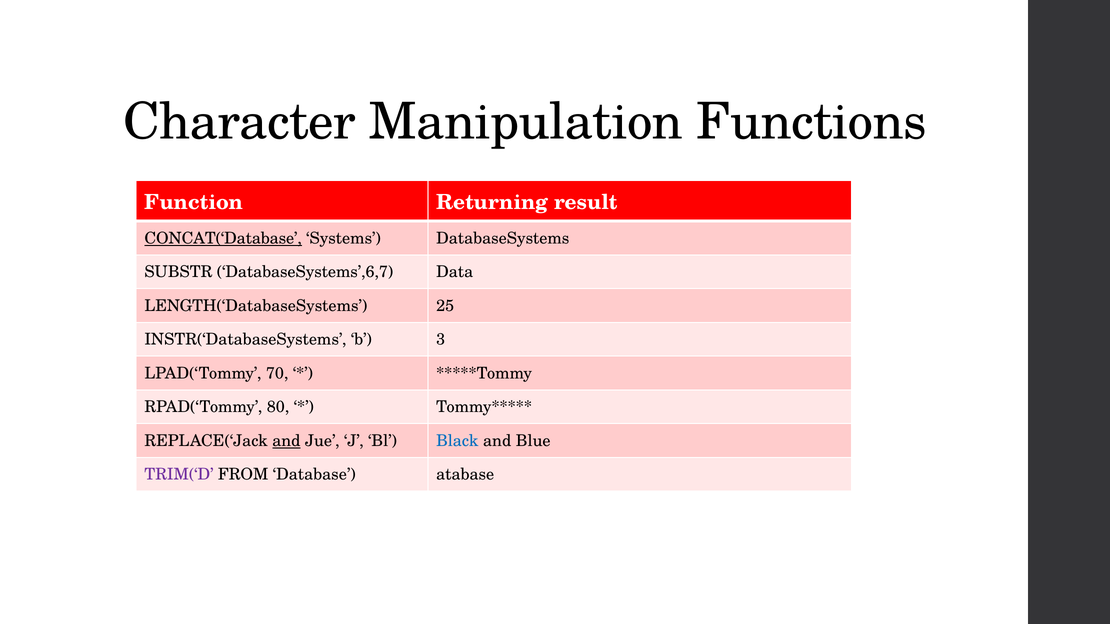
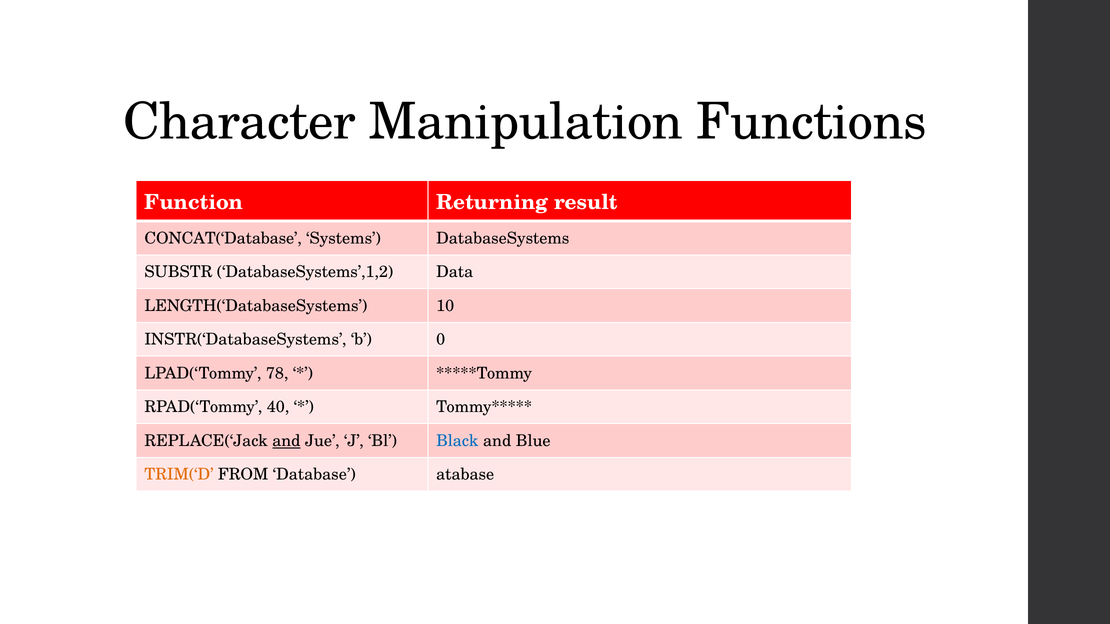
CONCAT(‘Database underline: present -> none (223, 239)
DatabaseSystems’,6,7: DatabaseSystems’,6,7 -> DatabaseSystems’,1,2 (305, 272)
25: 25 -> 10 (445, 306)
3: 3 -> 0 (441, 340)
70: 70 -> 78 (277, 374)
80: 80 -> 40 (278, 407)
TRIM(‘D colour: purple -> orange (179, 475)
